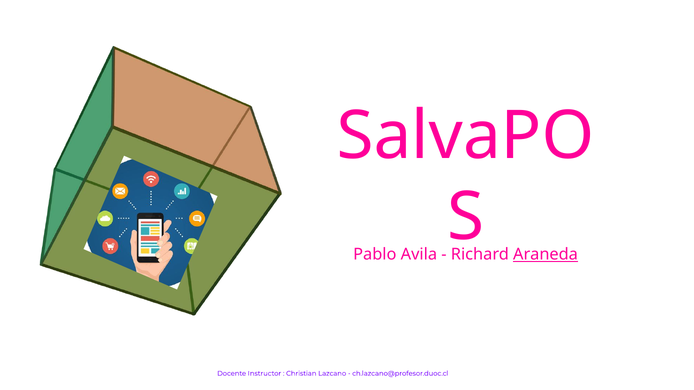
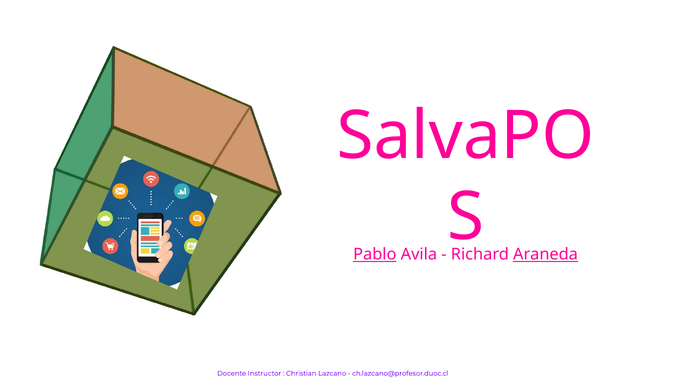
Pablo underline: none -> present (375, 255)
